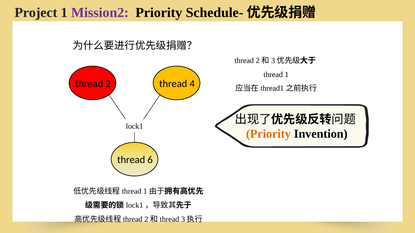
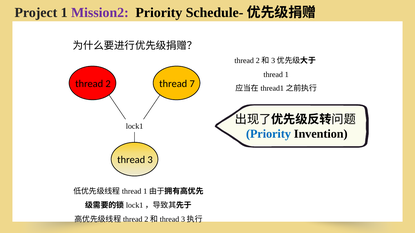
4: 4 -> 7 (192, 84)
Priority colour: orange -> blue (268, 134)
6: 6 -> 3 (150, 160)
